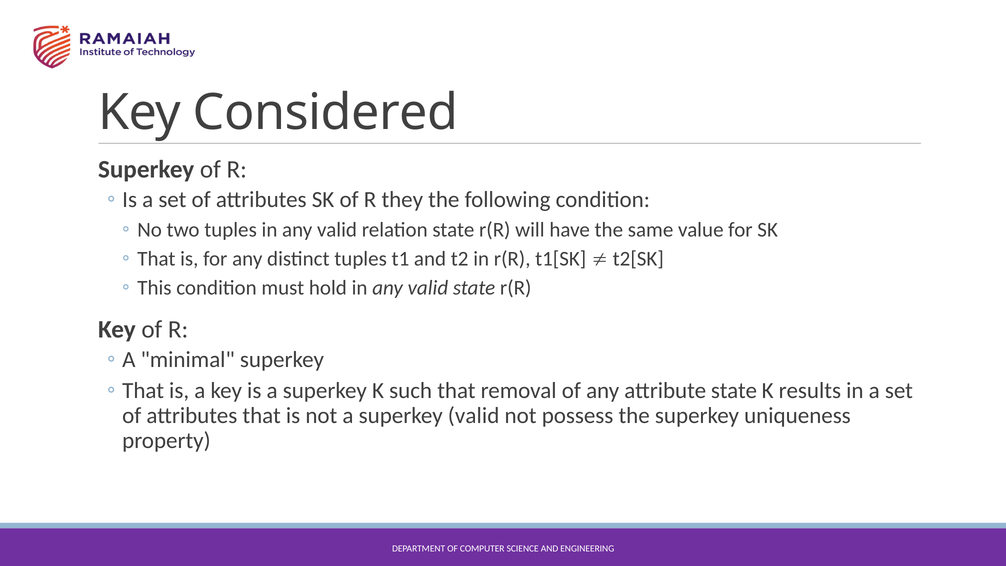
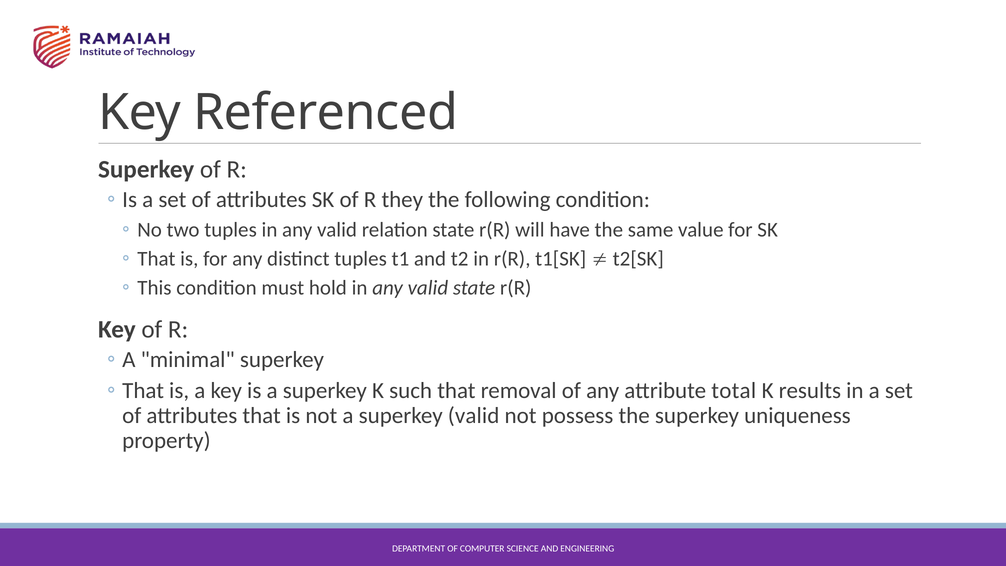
Considered: Considered -> Referenced (326, 113)
attribute state: state -> total (734, 391)
